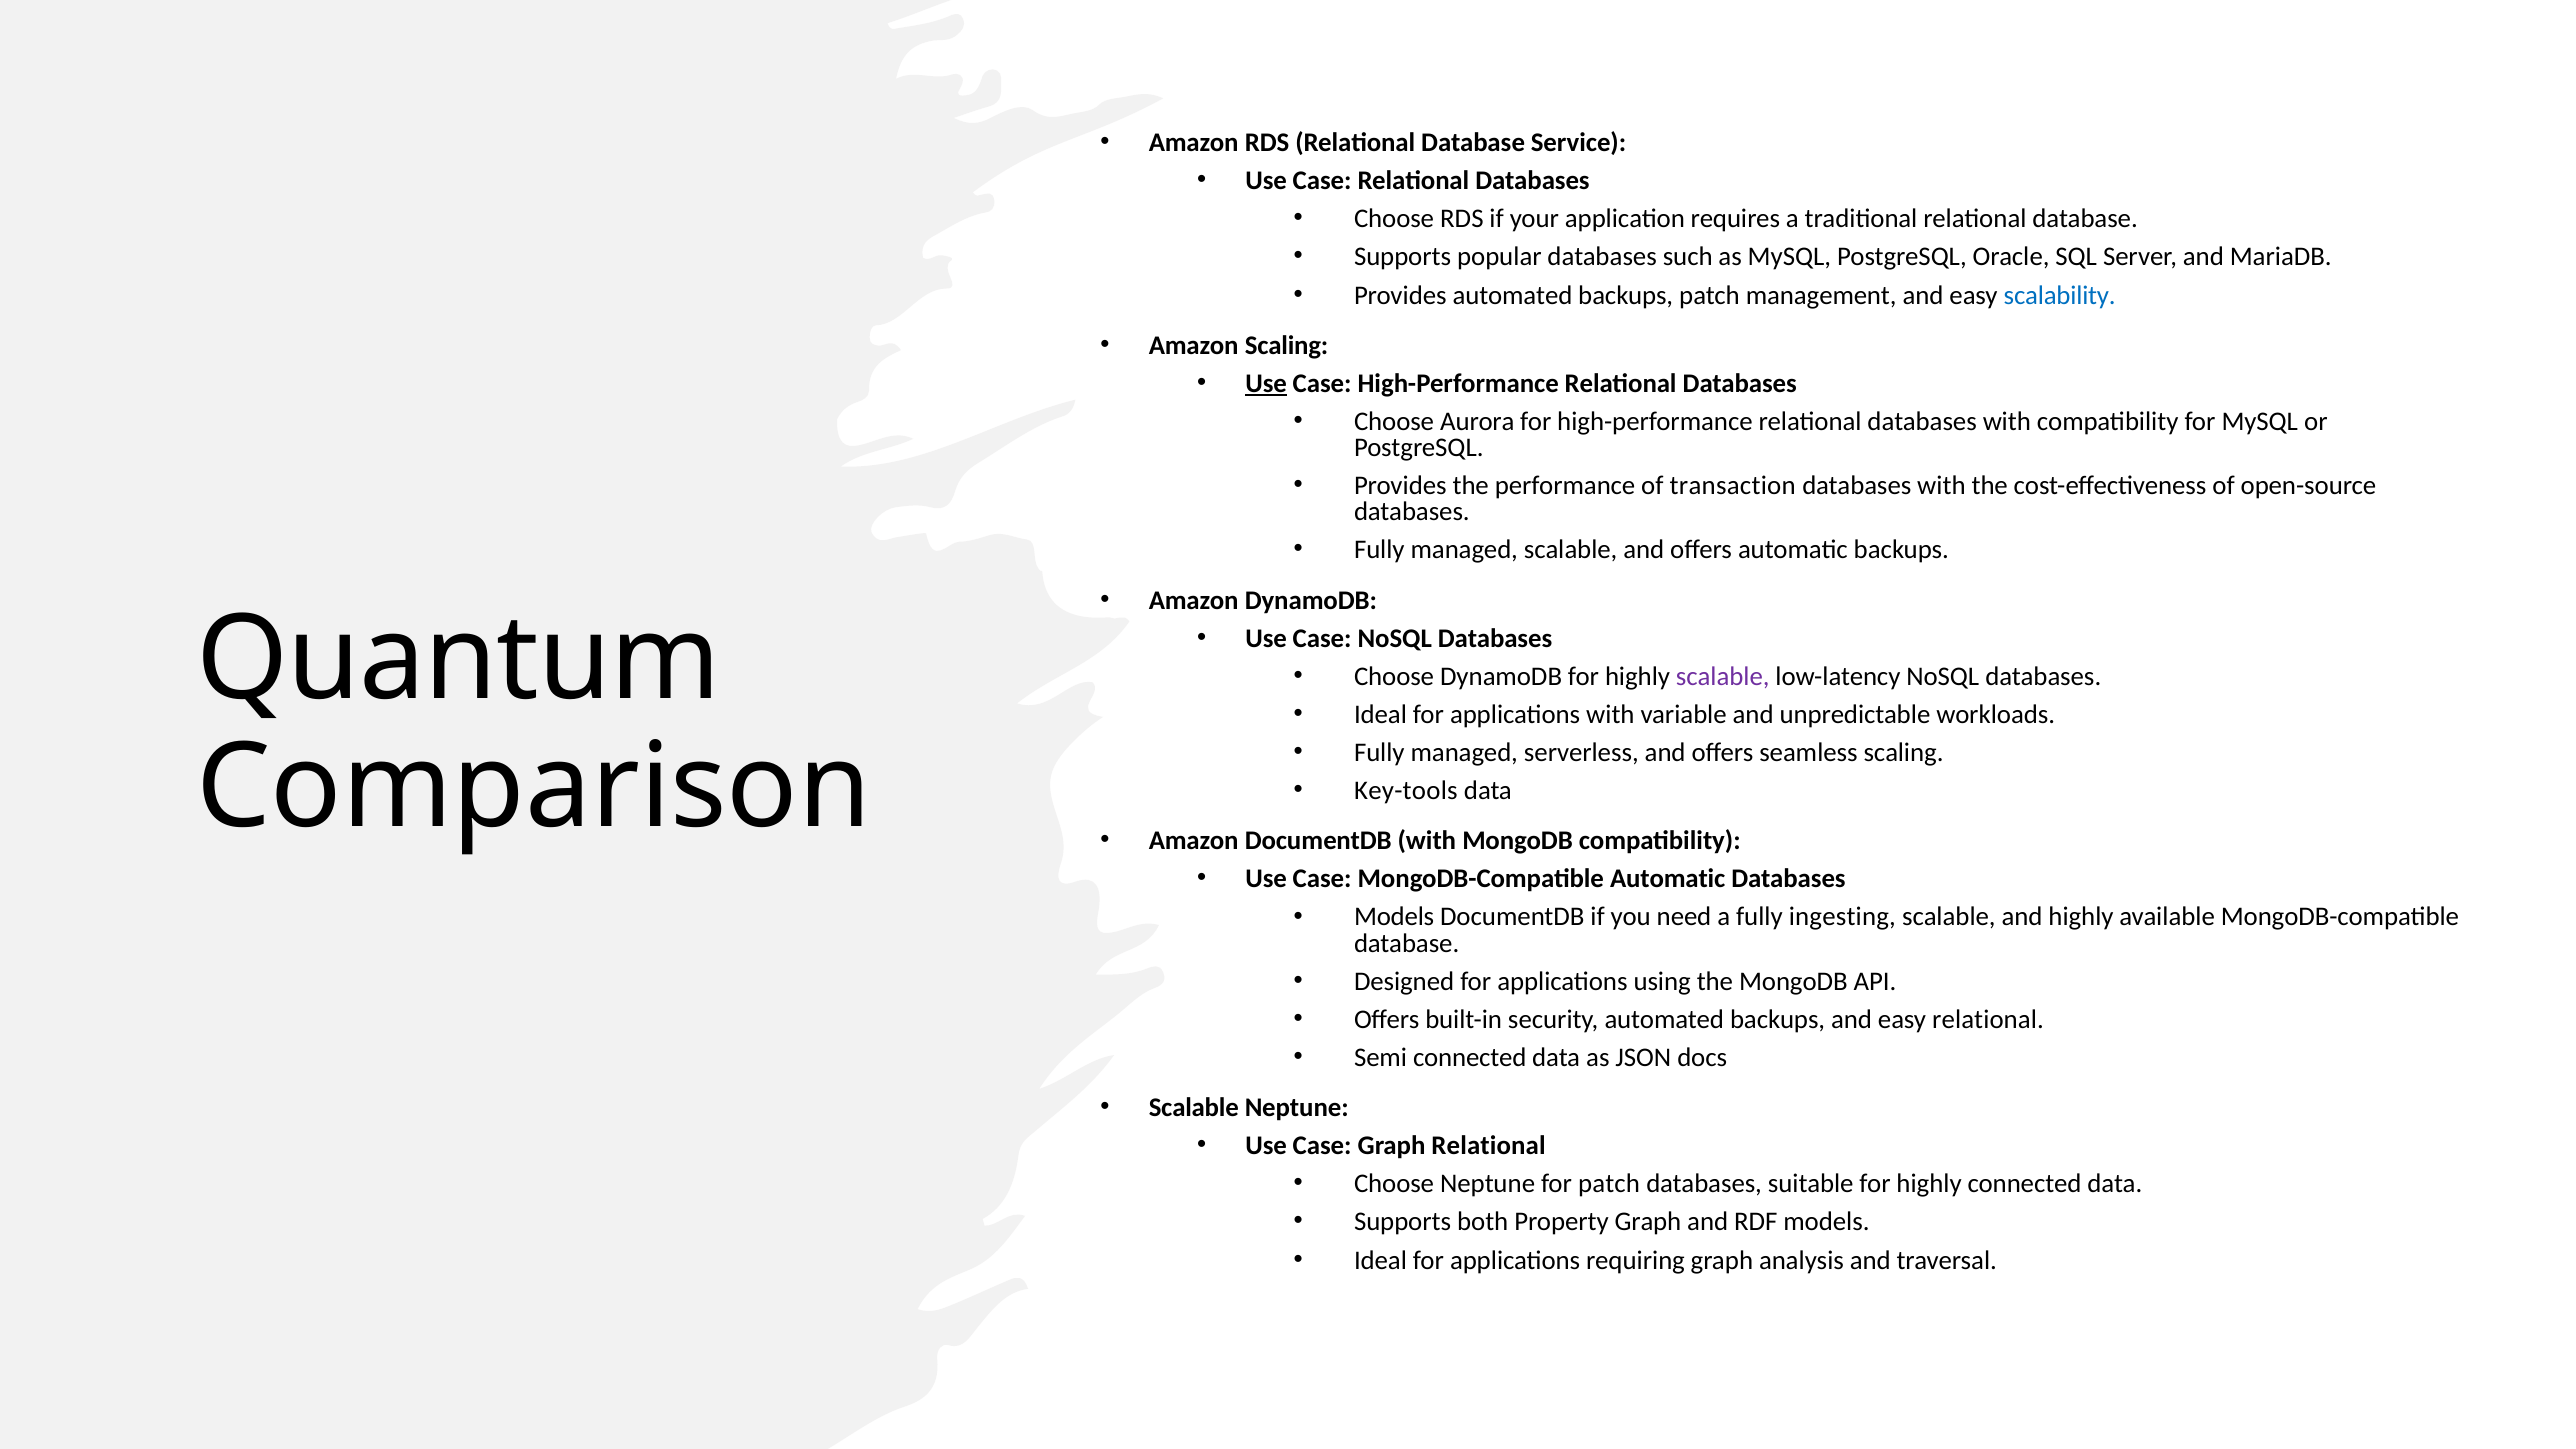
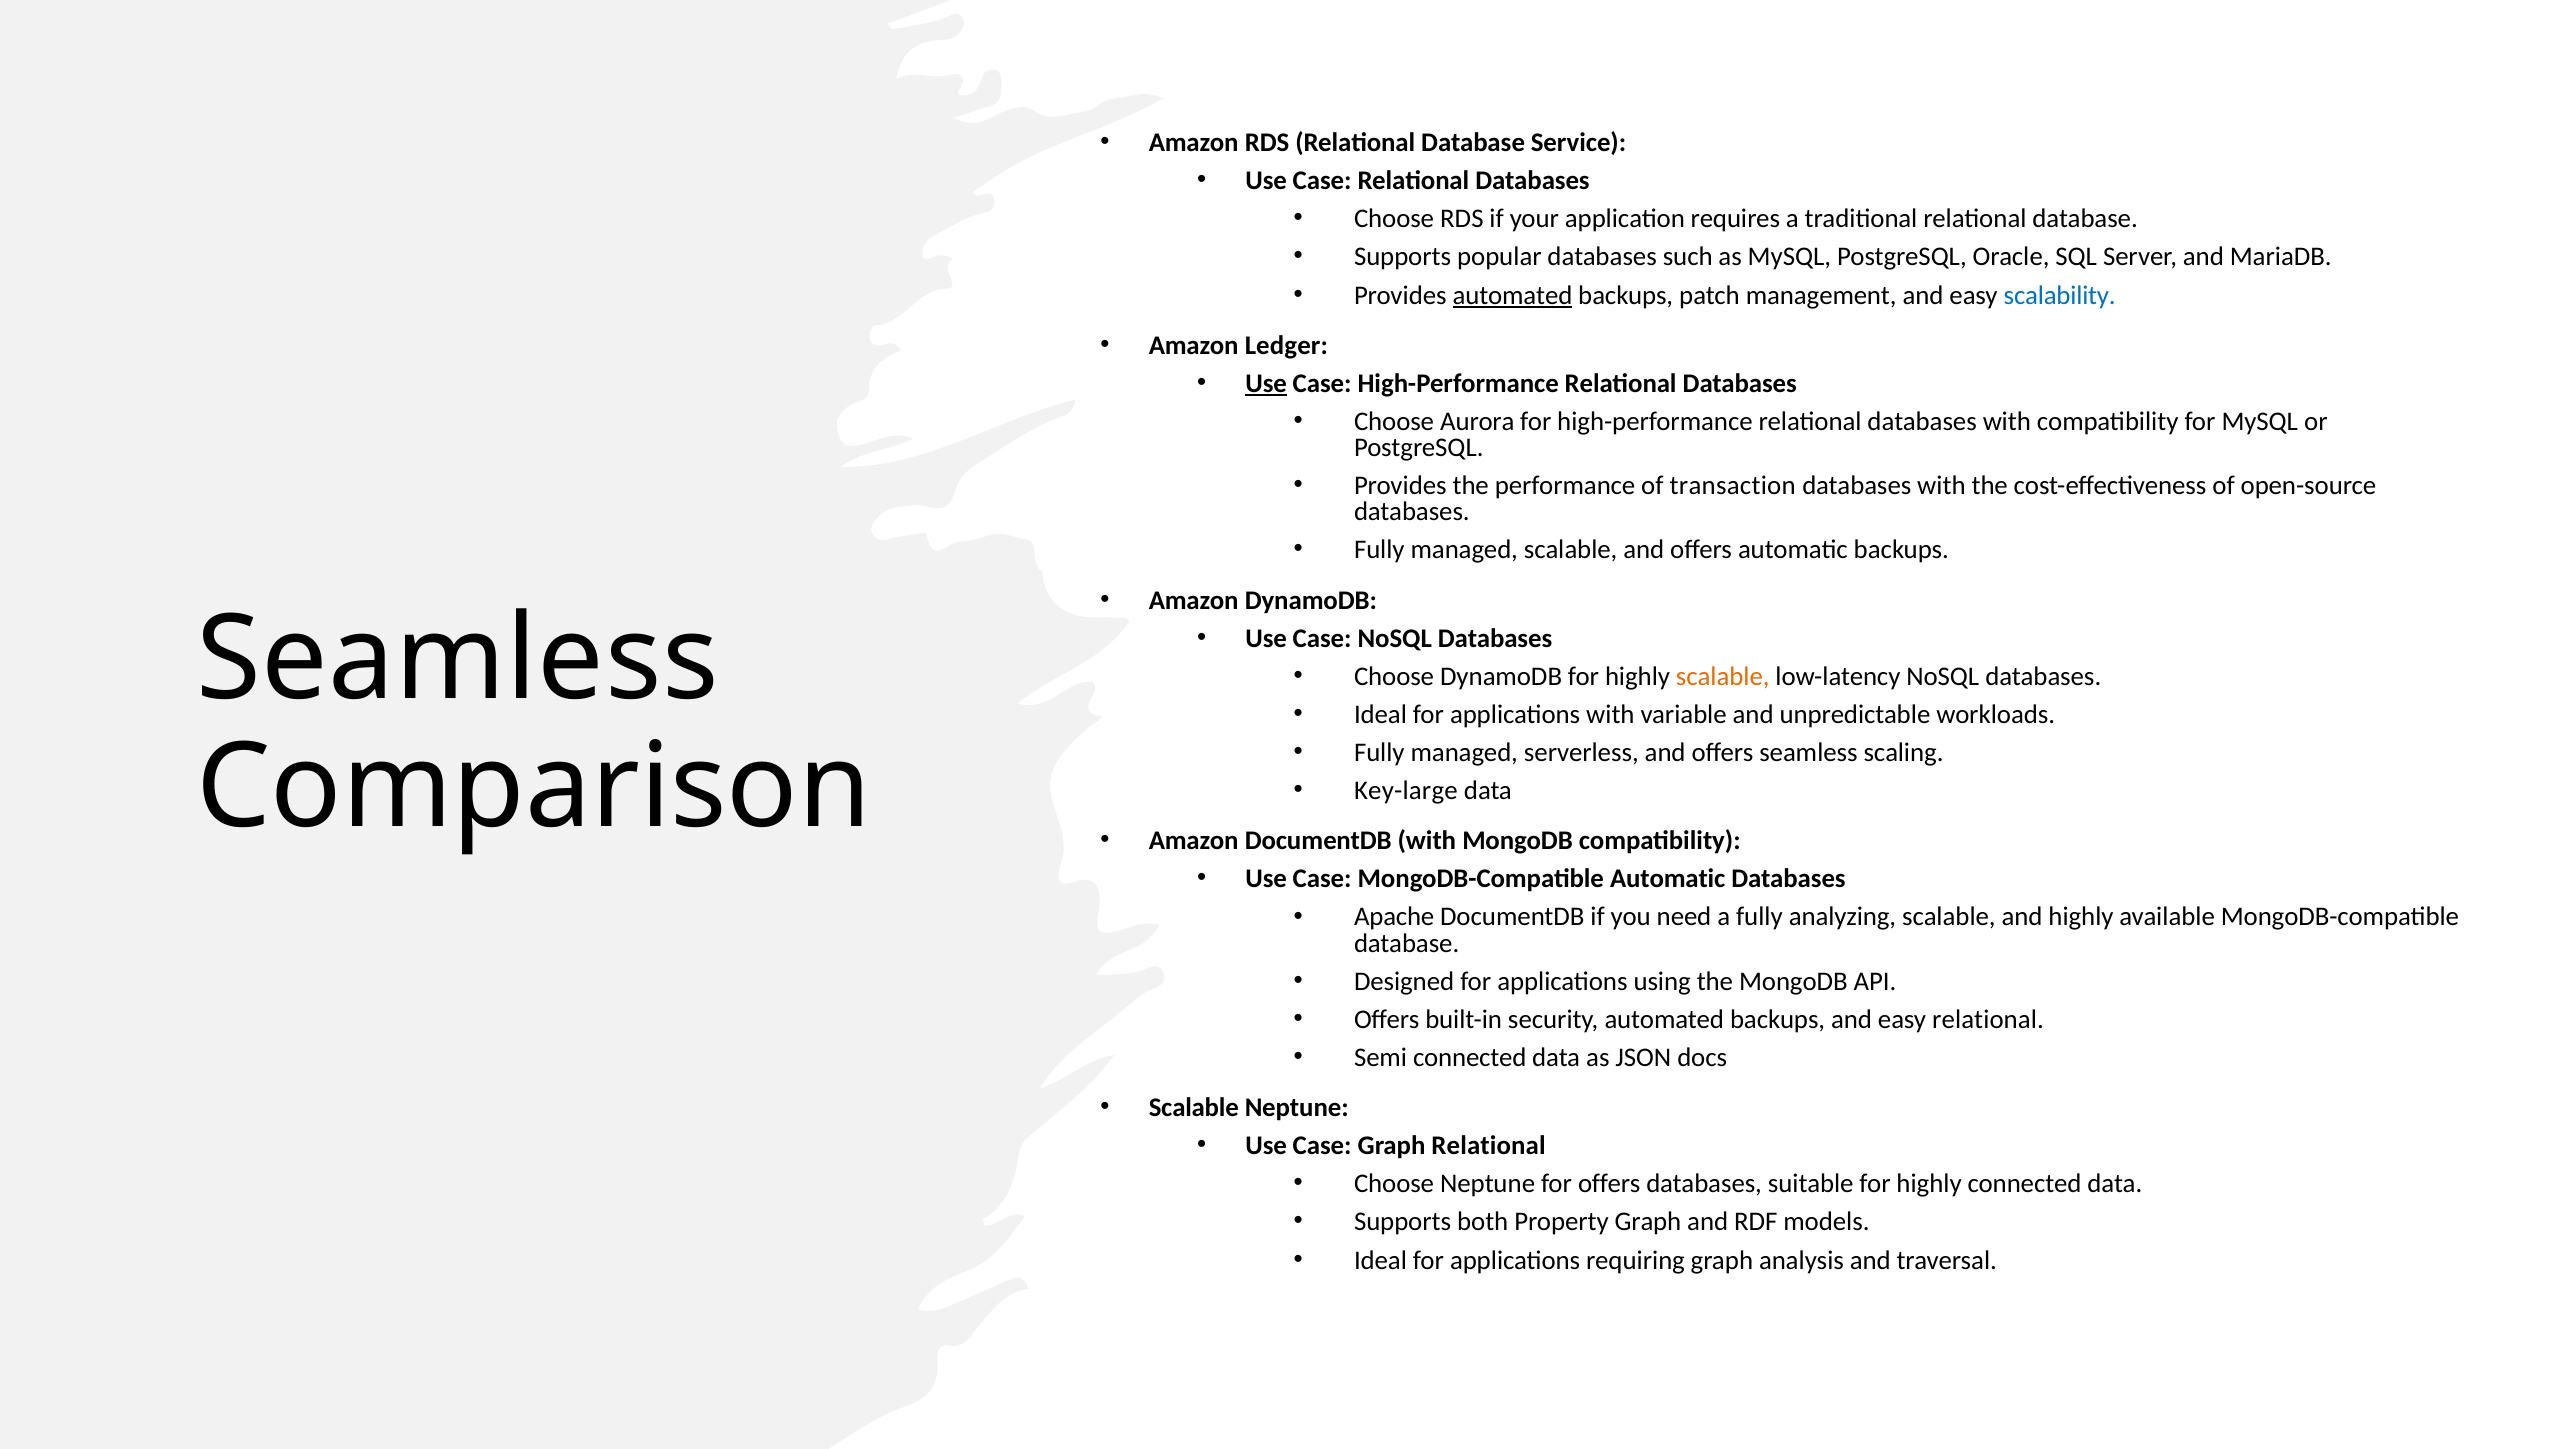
automated underline: none -> present (1512, 295)
Amazon Scaling: Scaling -> Ledger (1286, 345)
Quantum: Quantum -> Seamless (458, 660)
scalable colour: purple -> orange (1723, 676)
Key-tools: Key-tools -> Key-large (1406, 791)
Models: Models -> Apache (1394, 917)
ingesting: ingesting -> analyzing (1843, 917)
for patch: patch -> offers (1609, 1184)
